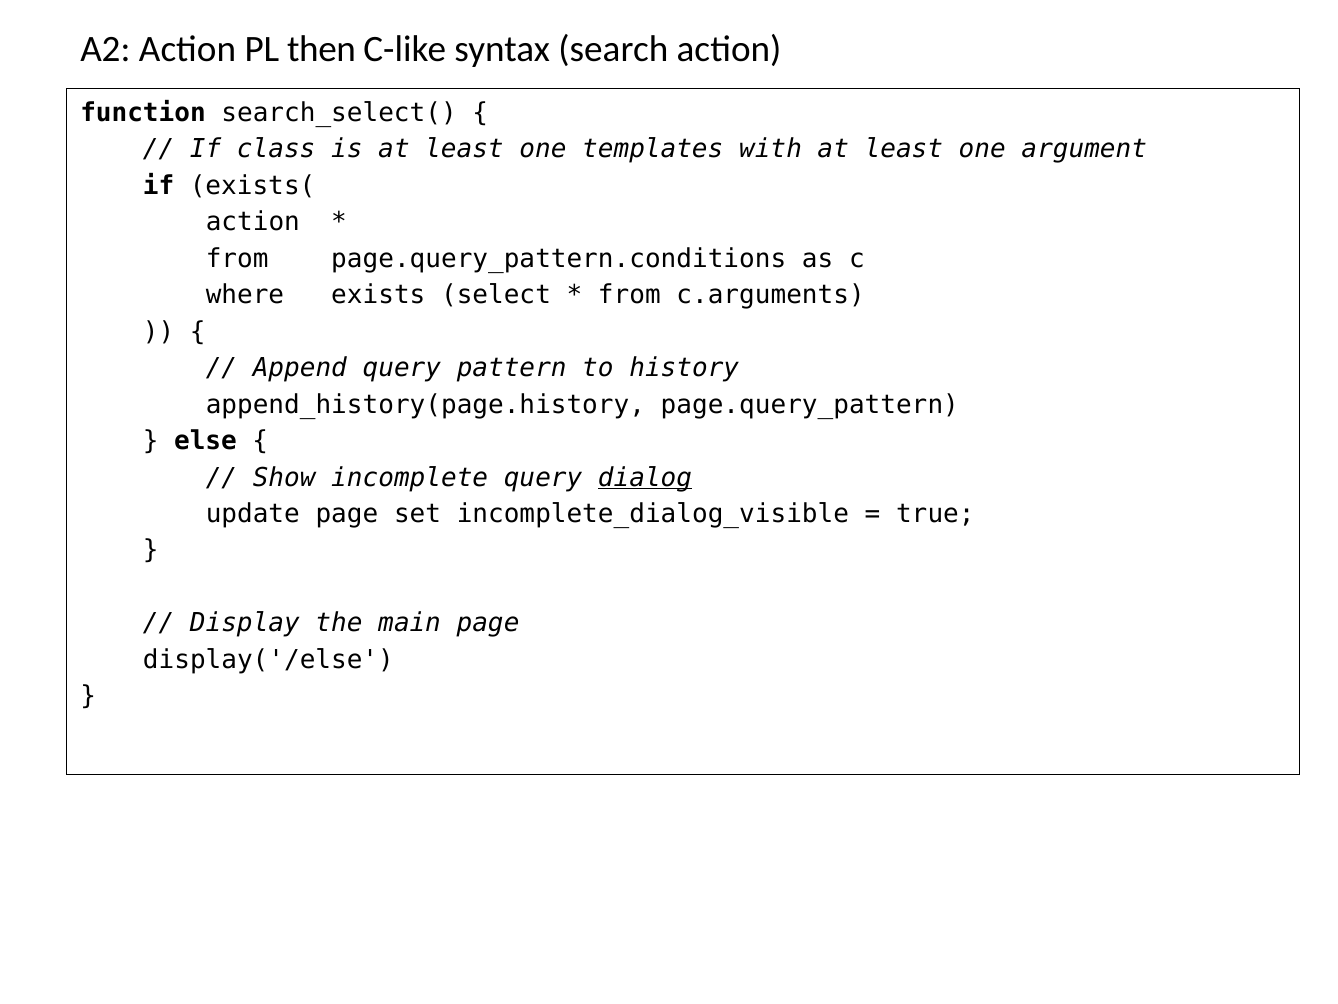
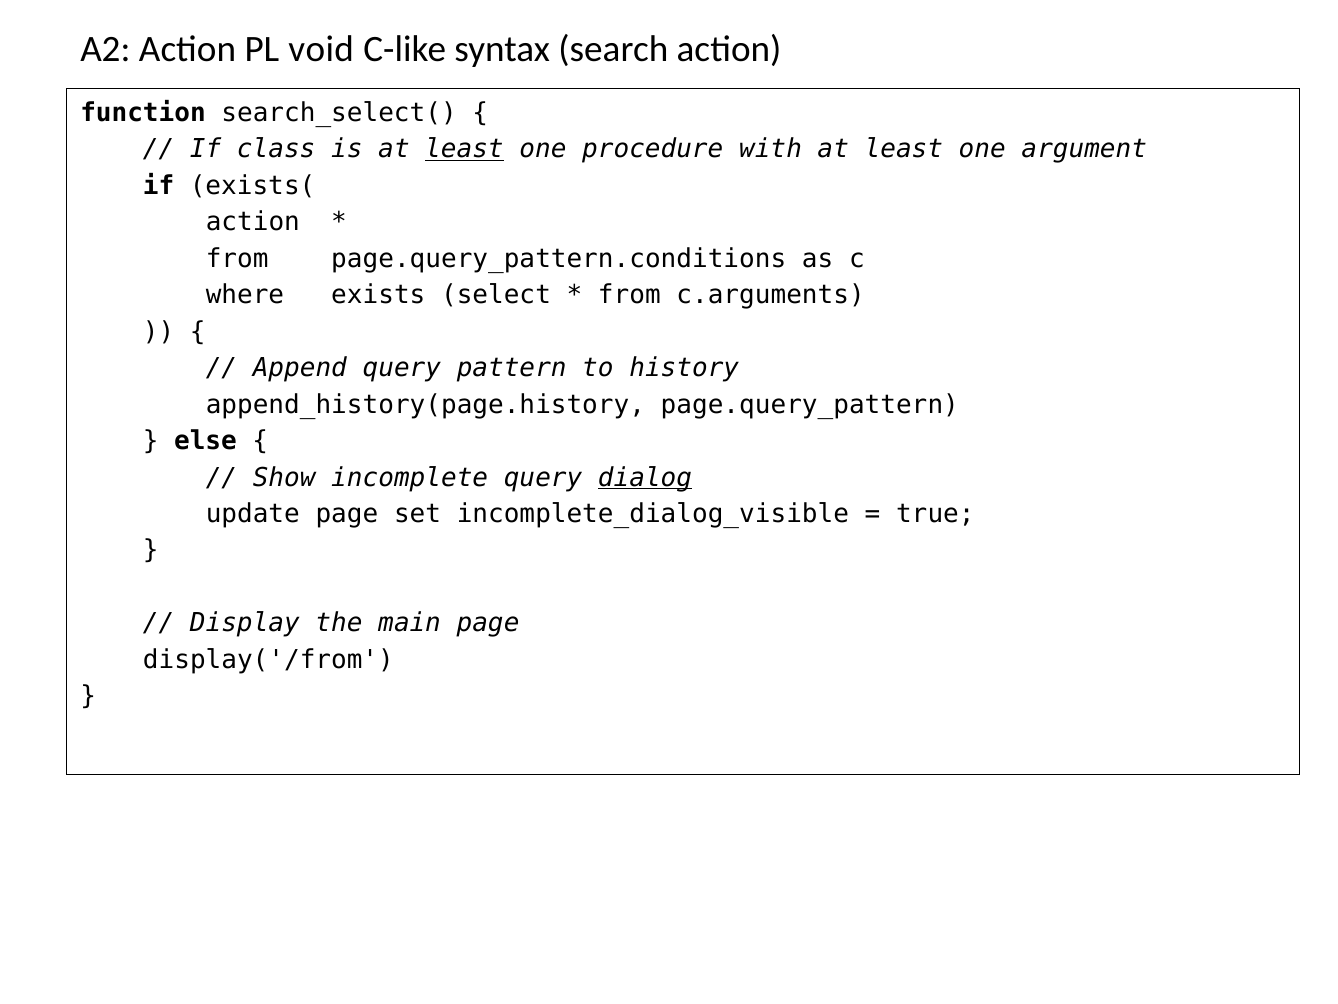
then: then -> void (321, 49)
least underline: none -> present (464, 149)
templates: templates -> procedure (653, 149)
display('/else: display('/else -> display('/from (268, 659)
